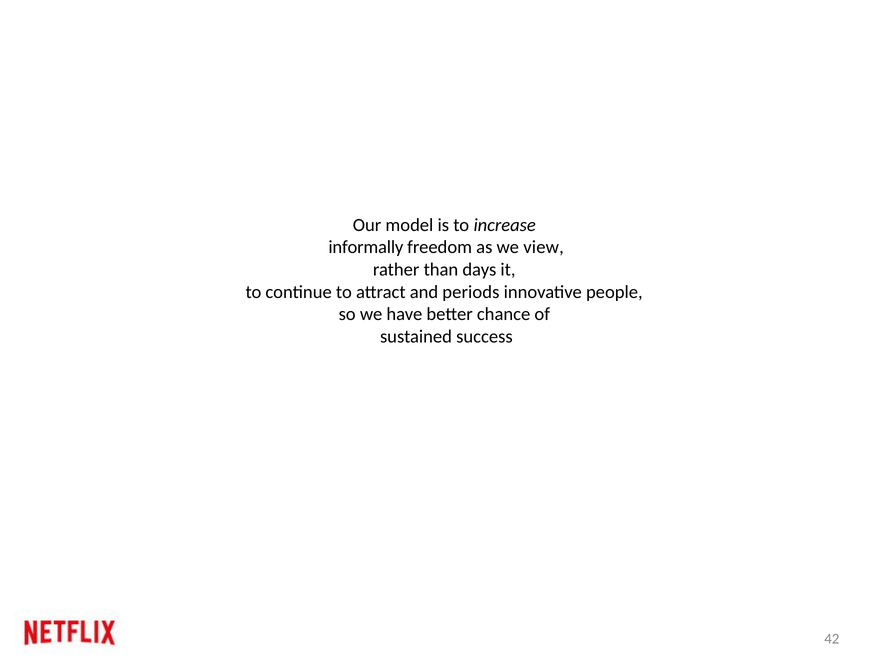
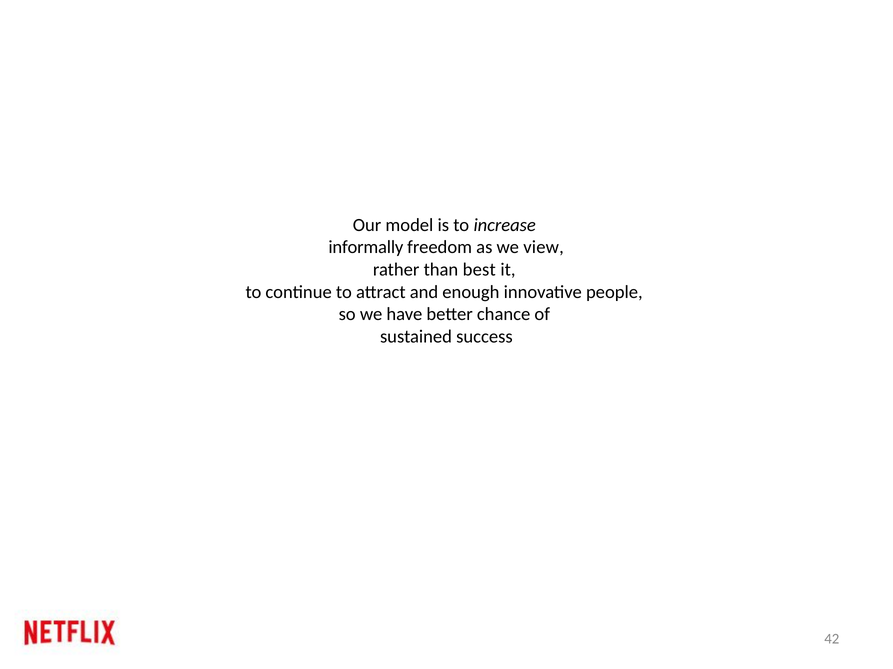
days: days -> best (479, 270)
periods: periods -> enough (471, 292)
